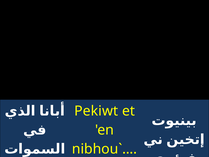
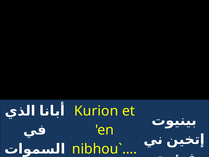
Pekiwt: Pekiwt -> Kurion (96, 111)
